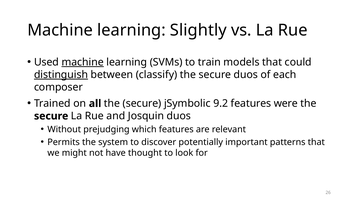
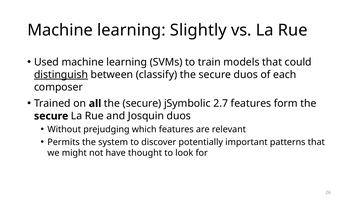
machine underline: present -> none (83, 62)
9.2: 9.2 -> 2.7 (221, 103)
were: were -> form (286, 103)
